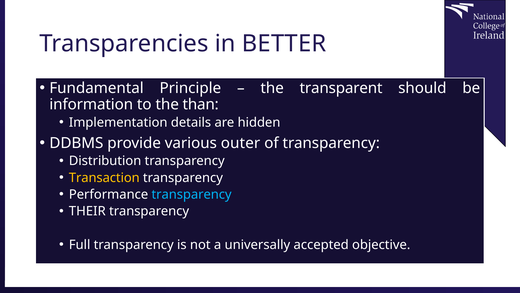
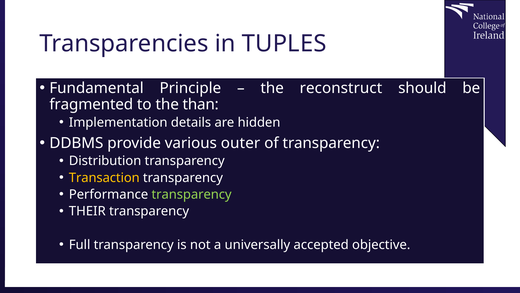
BETTER: BETTER -> TUPLES (284, 44)
transparent: transparent -> reconstruct (341, 88)
information: information -> fragmented (91, 104)
transparency colour: light blue -> light green (192, 194)
